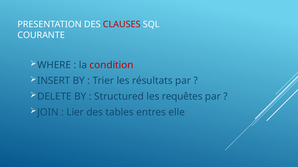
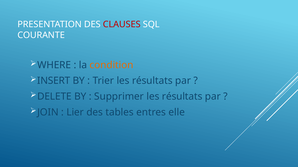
condition colour: red -> orange (112, 65)
Structured: Structured -> Supprimer (119, 97)
requêtes: requêtes -> résultats (182, 97)
